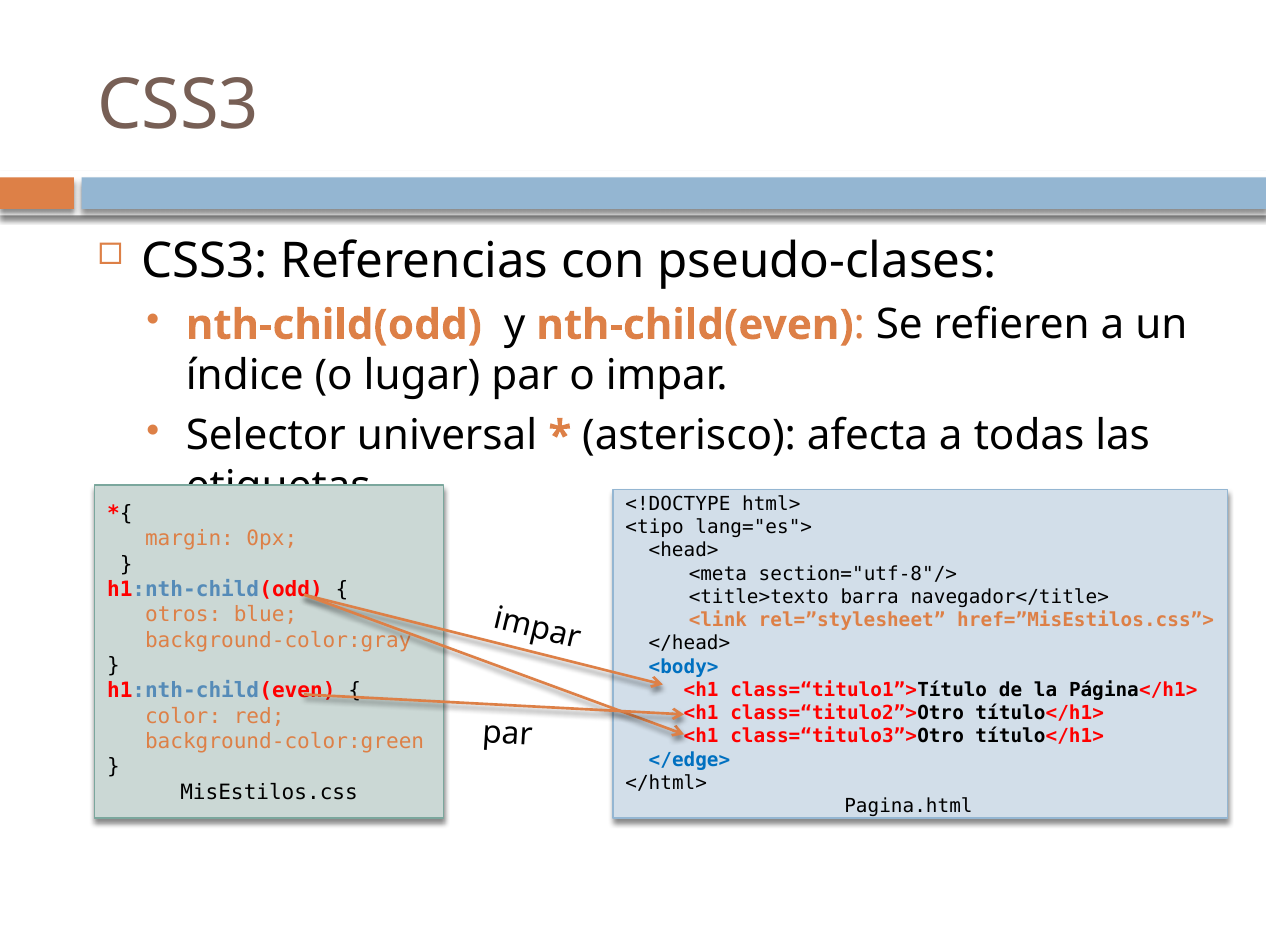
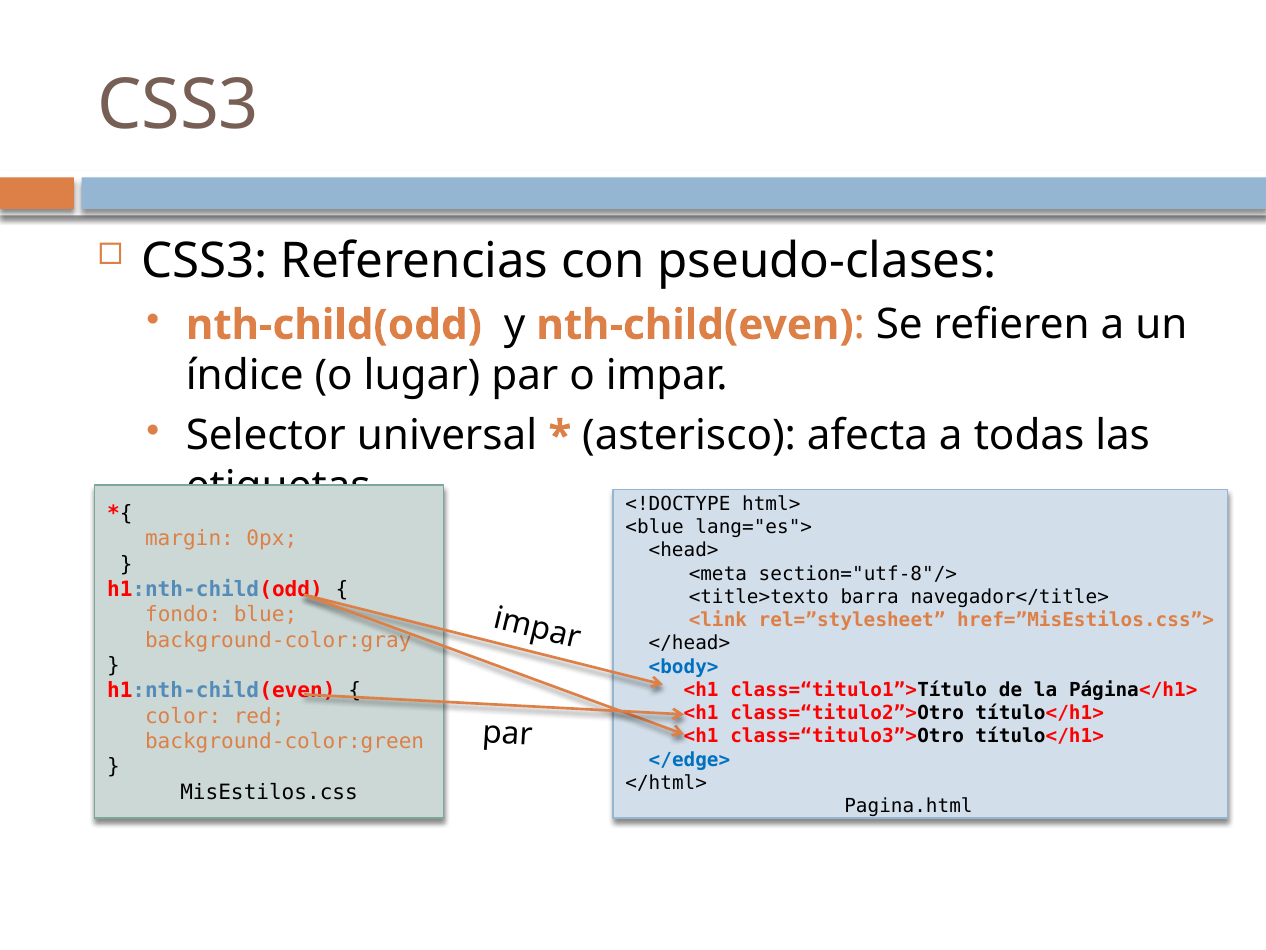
<tipo: <tipo -> <blue (655, 527)
otros: otros -> fondo (183, 615)
